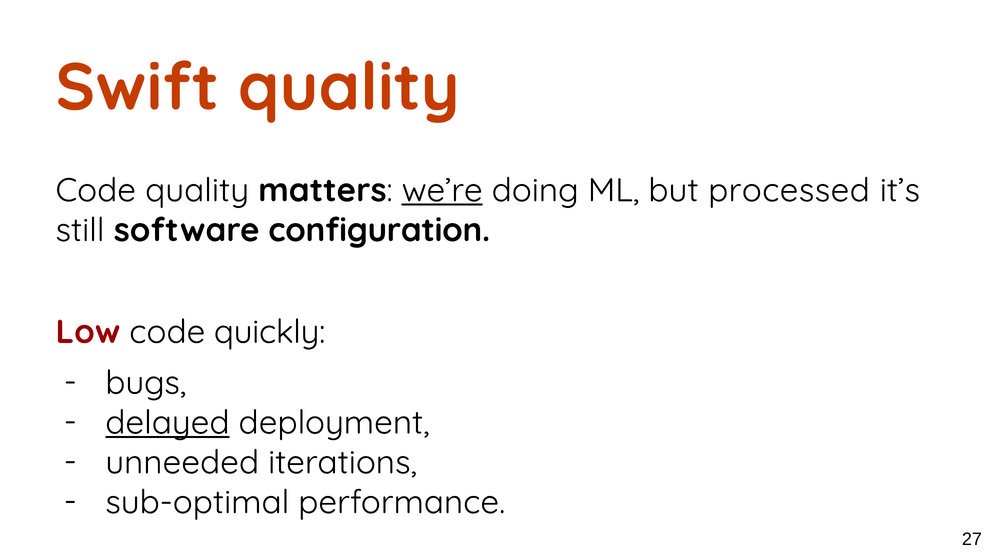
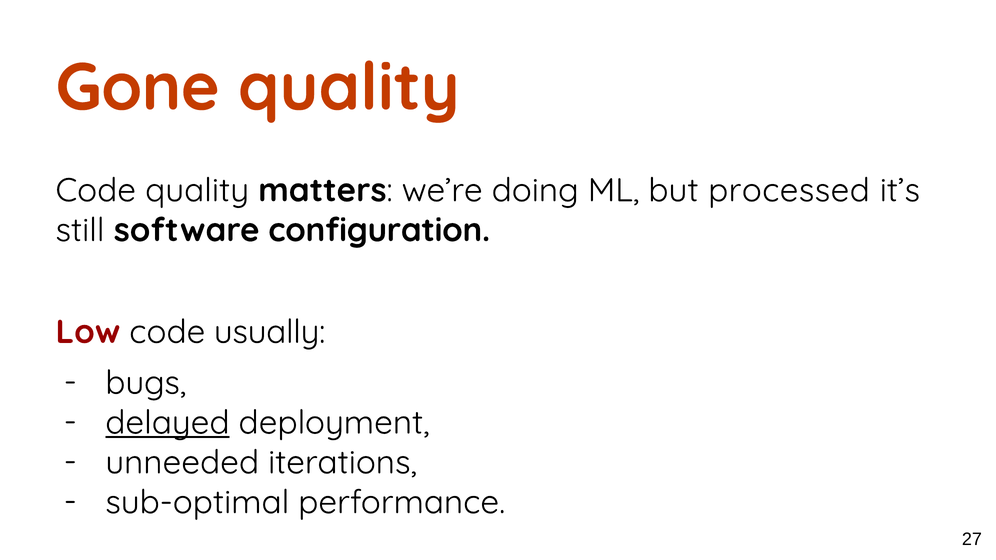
Swift: Swift -> Gone (138, 88)
we’re underline: present -> none (442, 190)
quickly: quickly -> usually (270, 332)
